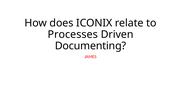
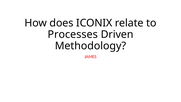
Documenting: Documenting -> Methodology (90, 46)
